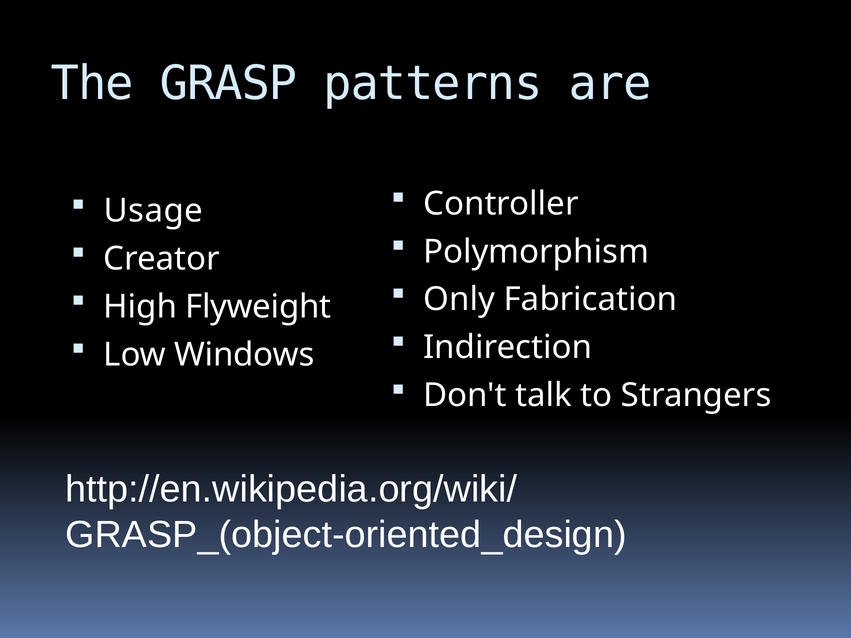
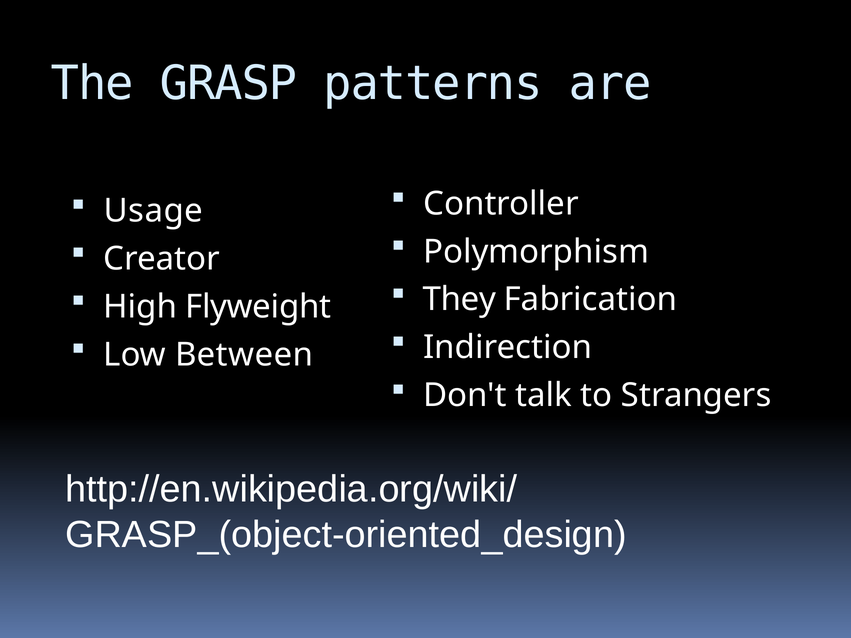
Only: Only -> They (459, 300)
Windows: Windows -> Between (244, 355)
